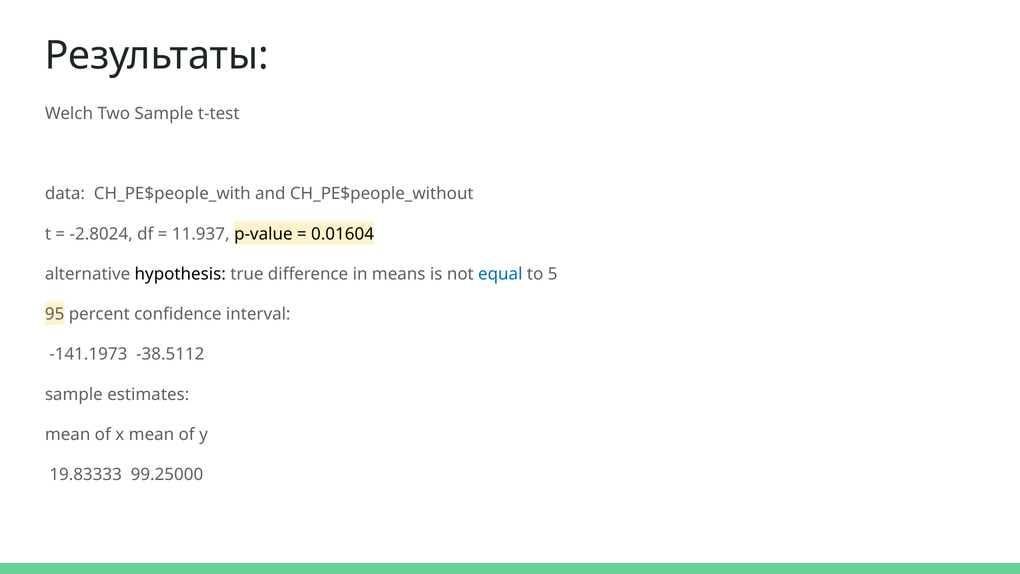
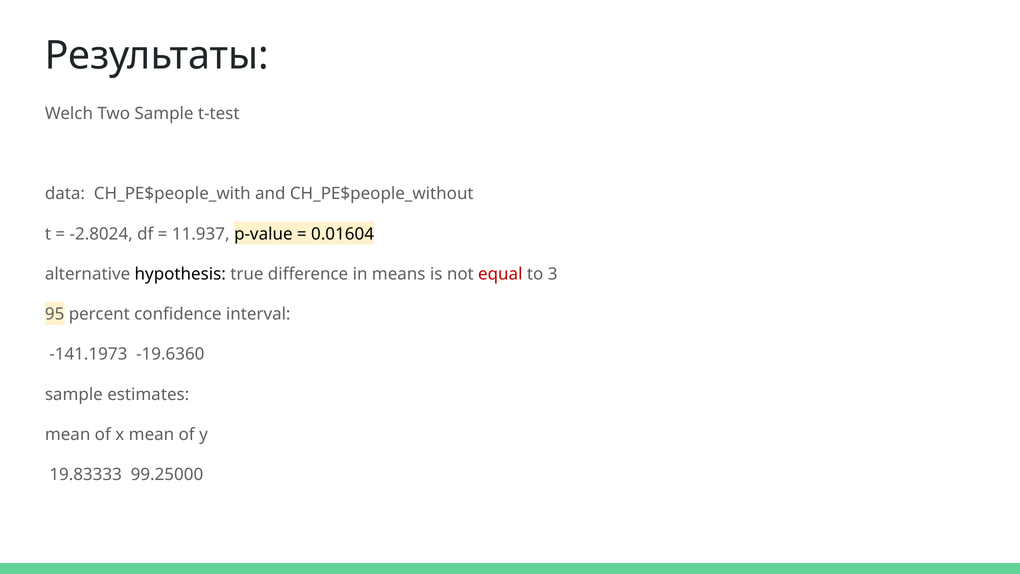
equal colour: blue -> red (500, 274)
5: 5 -> 3 (553, 274)
-38.5112: -38.5112 -> -19.6360 (170, 354)
